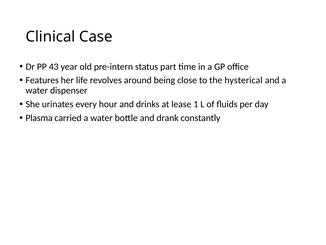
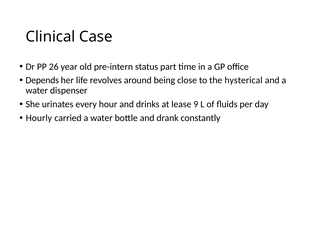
43: 43 -> 26 (54, 66)
Features: Features -> Depends (42, 80)
1: 1 -> 9 (196, 104)
Plasma: Plasma -> Hourly (39, 118)
